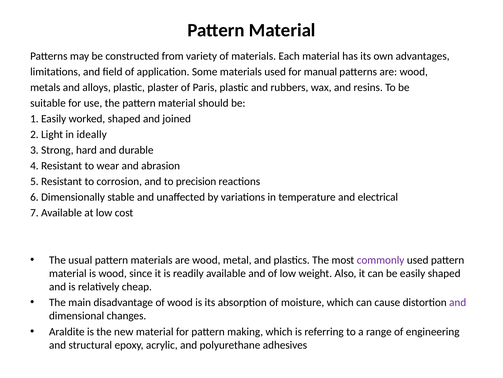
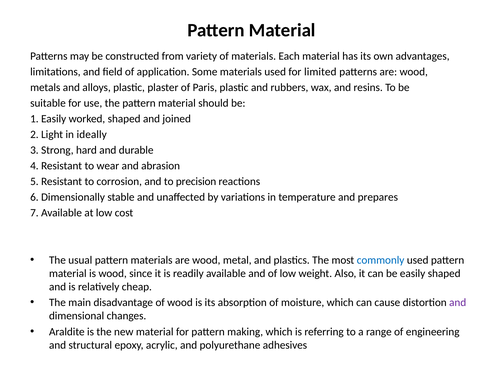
manual: manual -> limited (320, 72)
electrical: electrical -> prepares (378, 197)
commonly colour: purple -> blue (381, 259)
